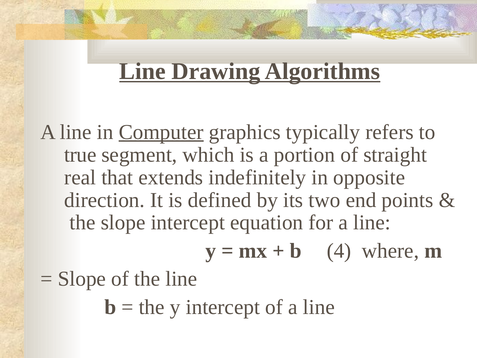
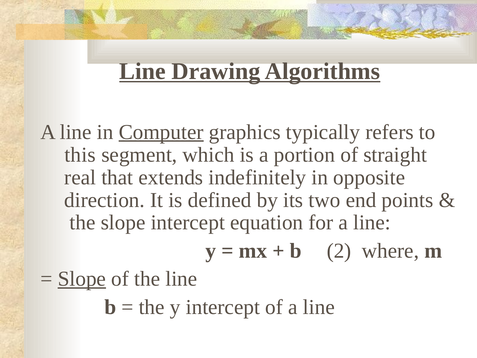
true: true -> this (80, 155)
4: 4 -> 2 (339, 251)
Slope underline: none -> present (82, 279)
